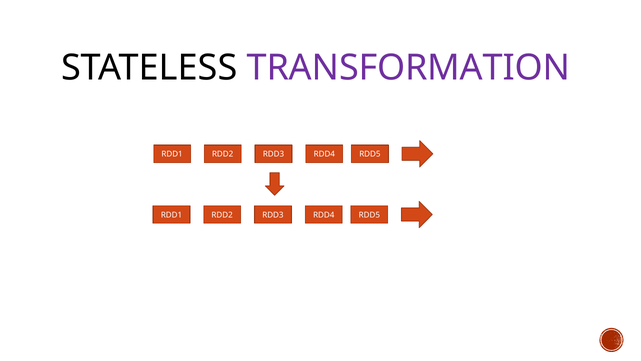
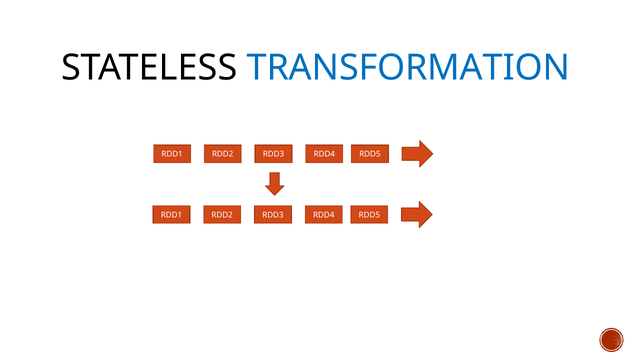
TRANSFORMATION colour: purple -> blue (408, 68)
